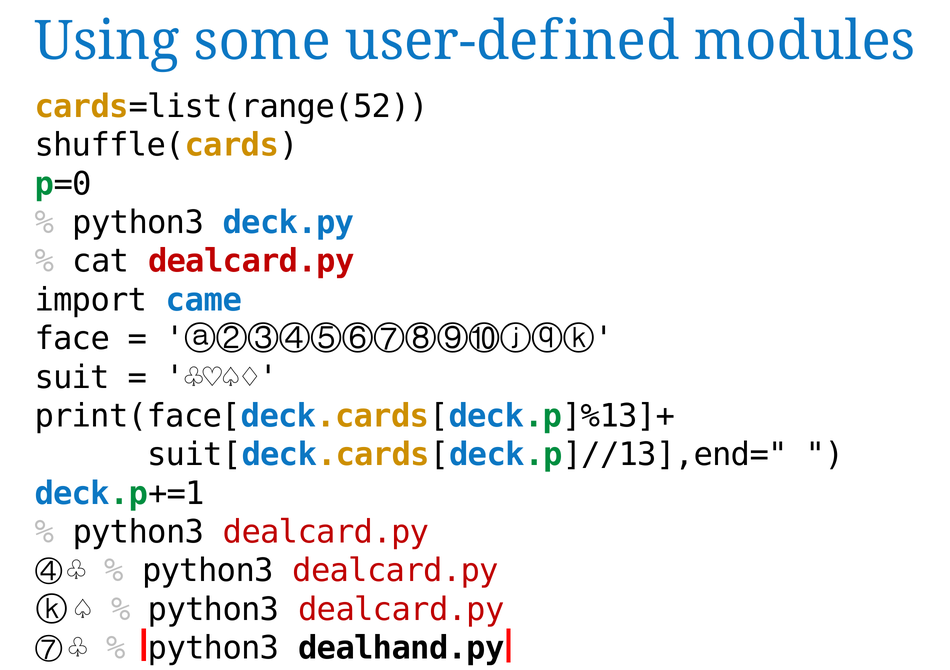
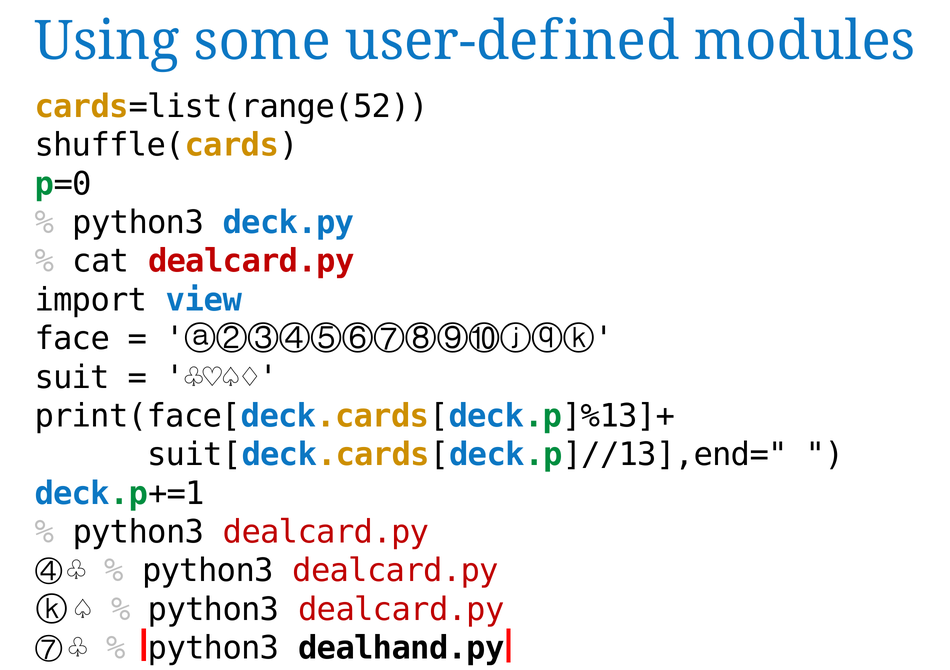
came: came -> view (204, 300)
